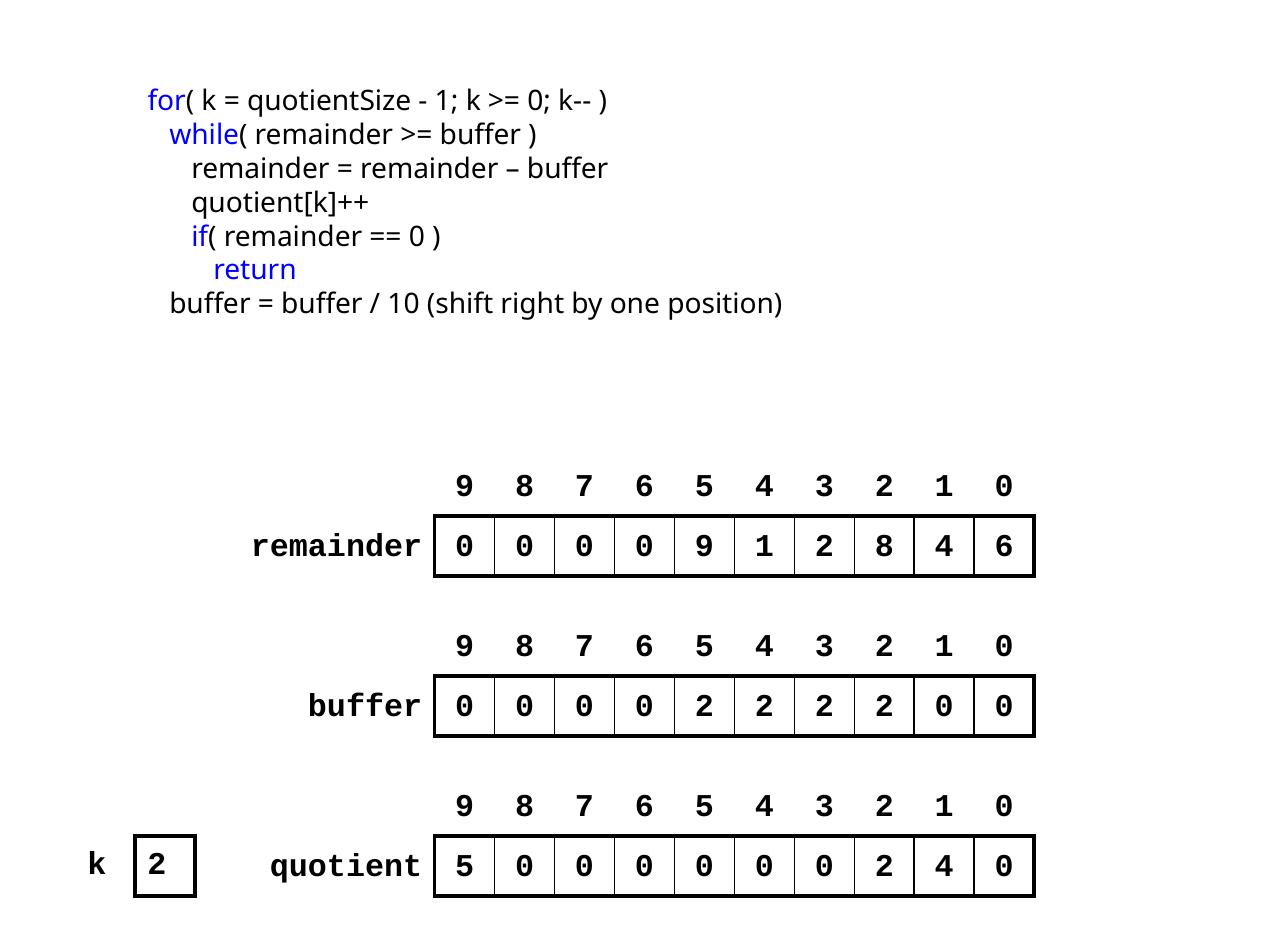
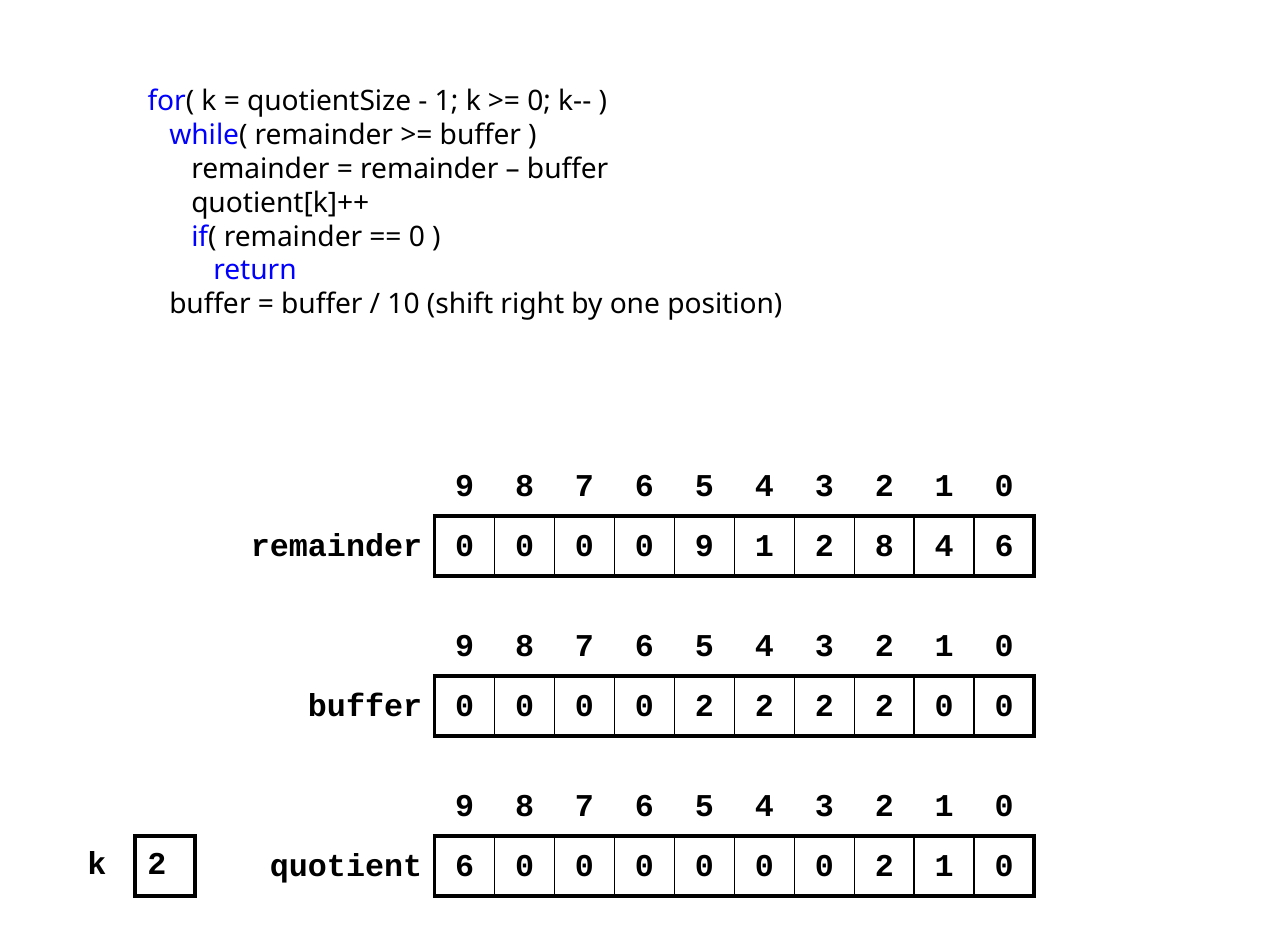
quotient 5: 5 -> 6 (465, 866)
0 2 4: 4 -> 1 (944, 866)
